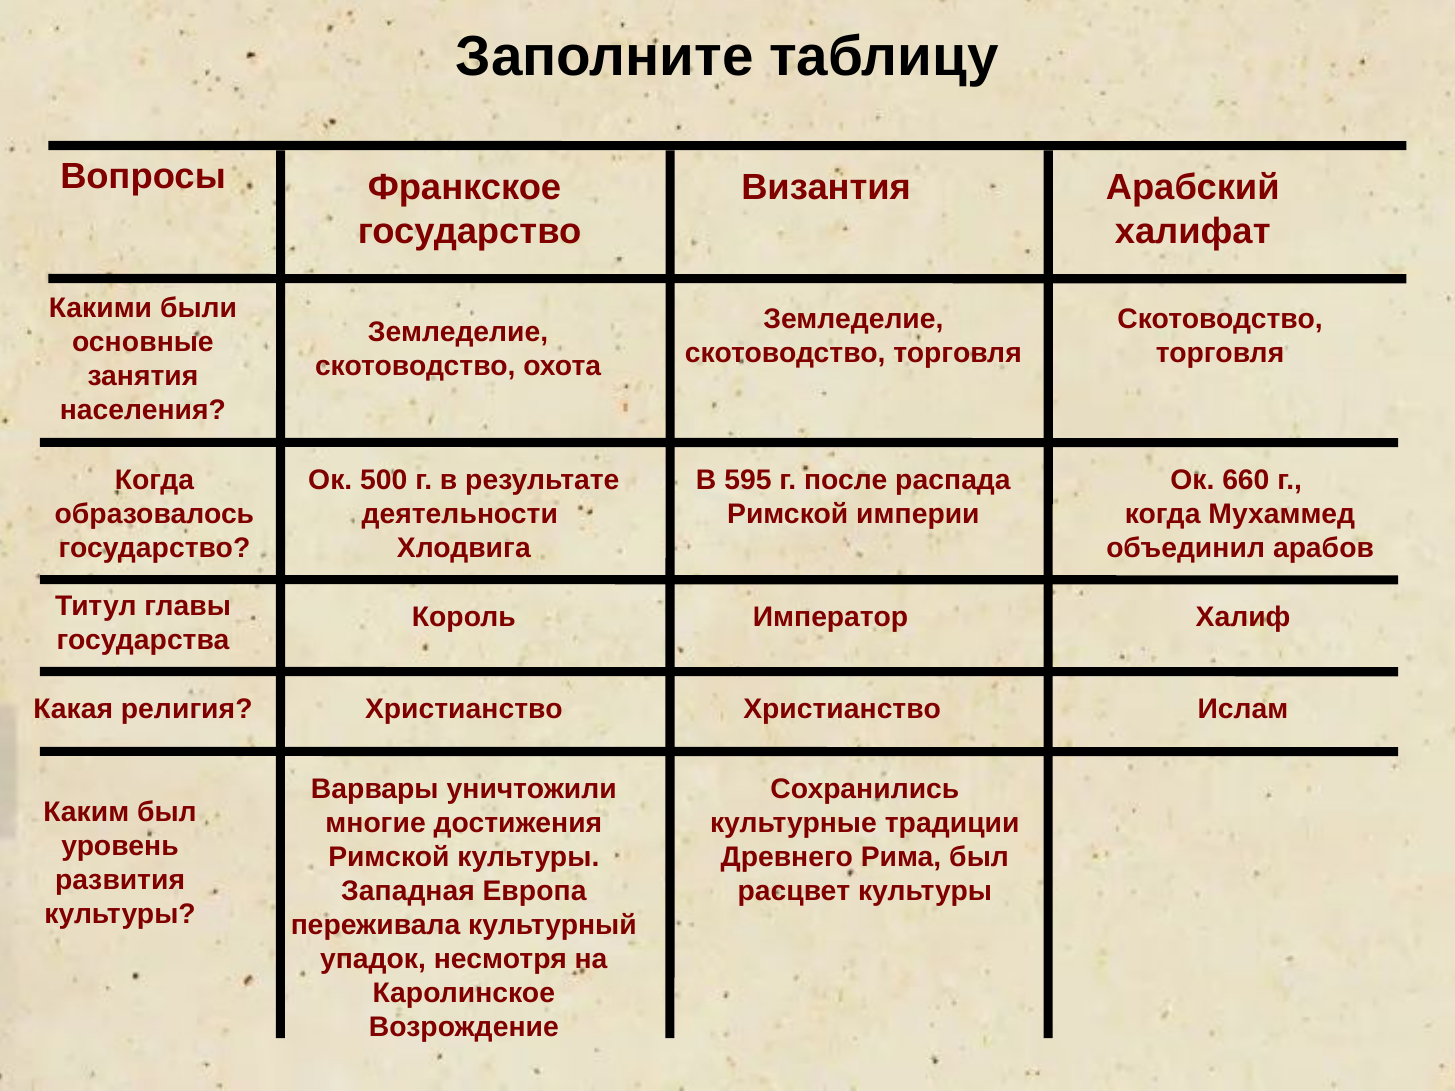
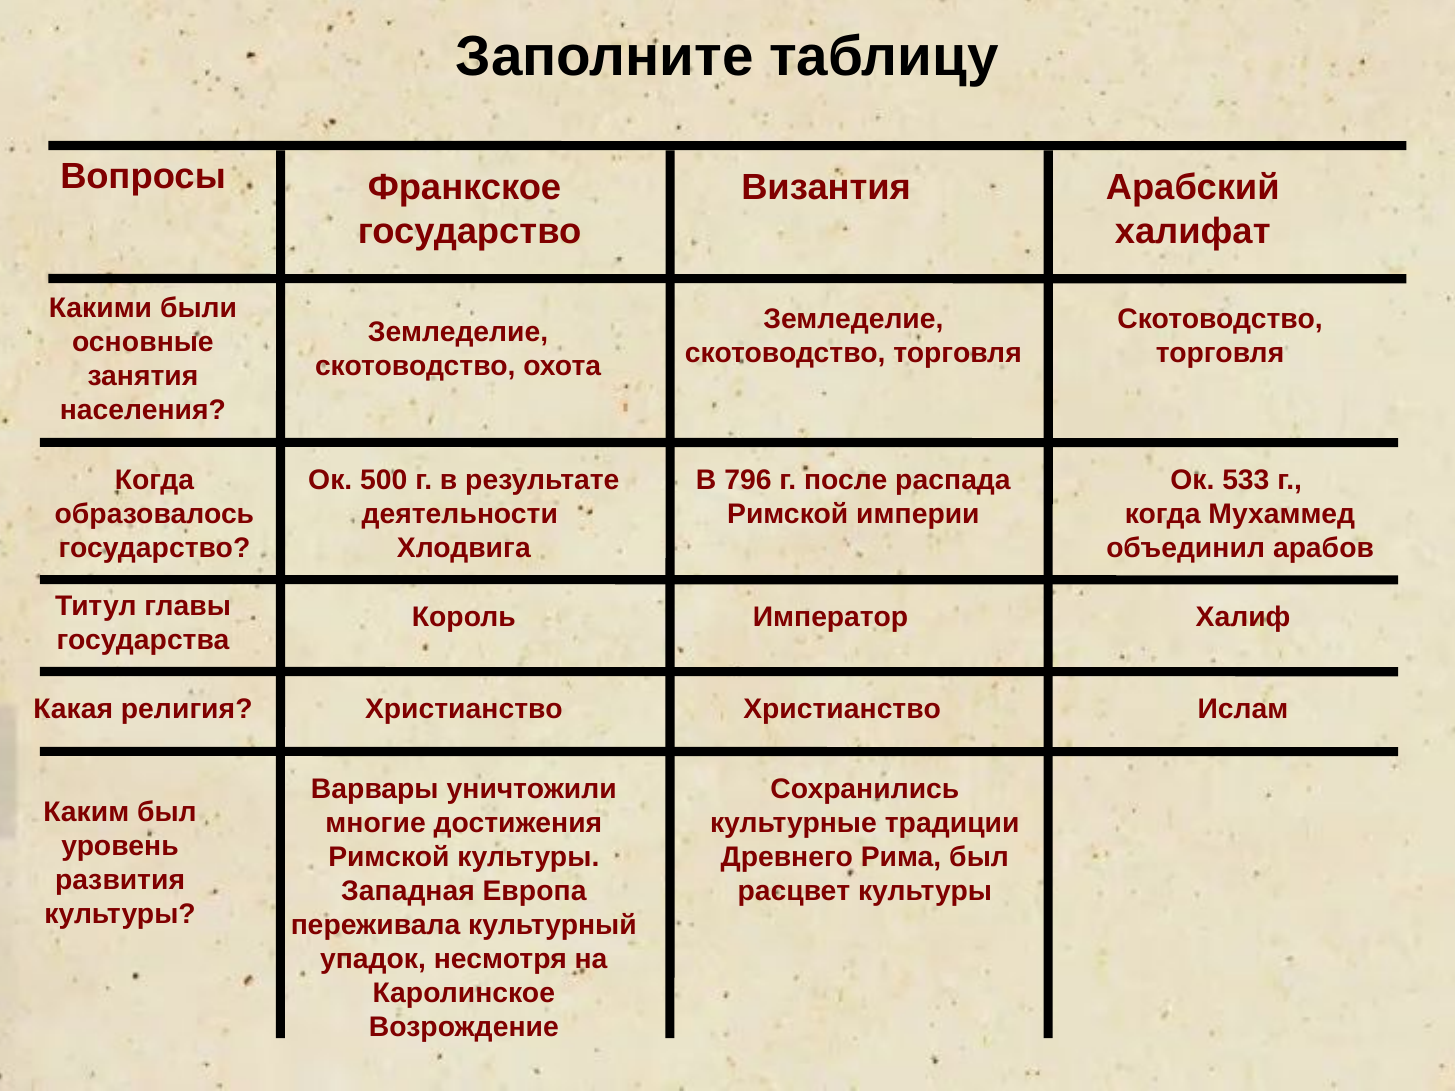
595: 595 -> 796 (748, 480)
660: 660 -> 533 (1246, 480)
